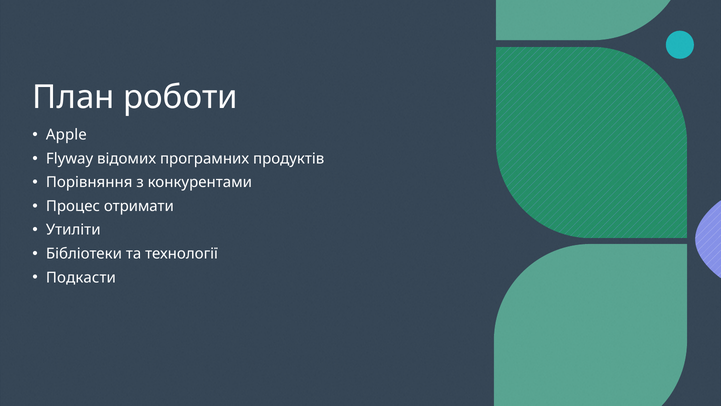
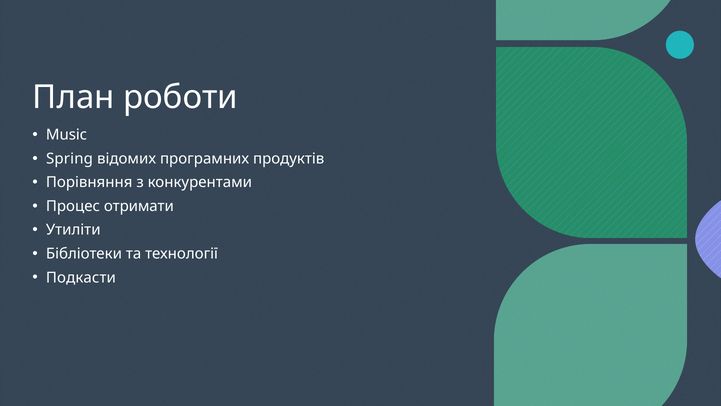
Apple: Apple -> Music (66, 135)
Flyway: Flyway -> Spring (70, 158)
